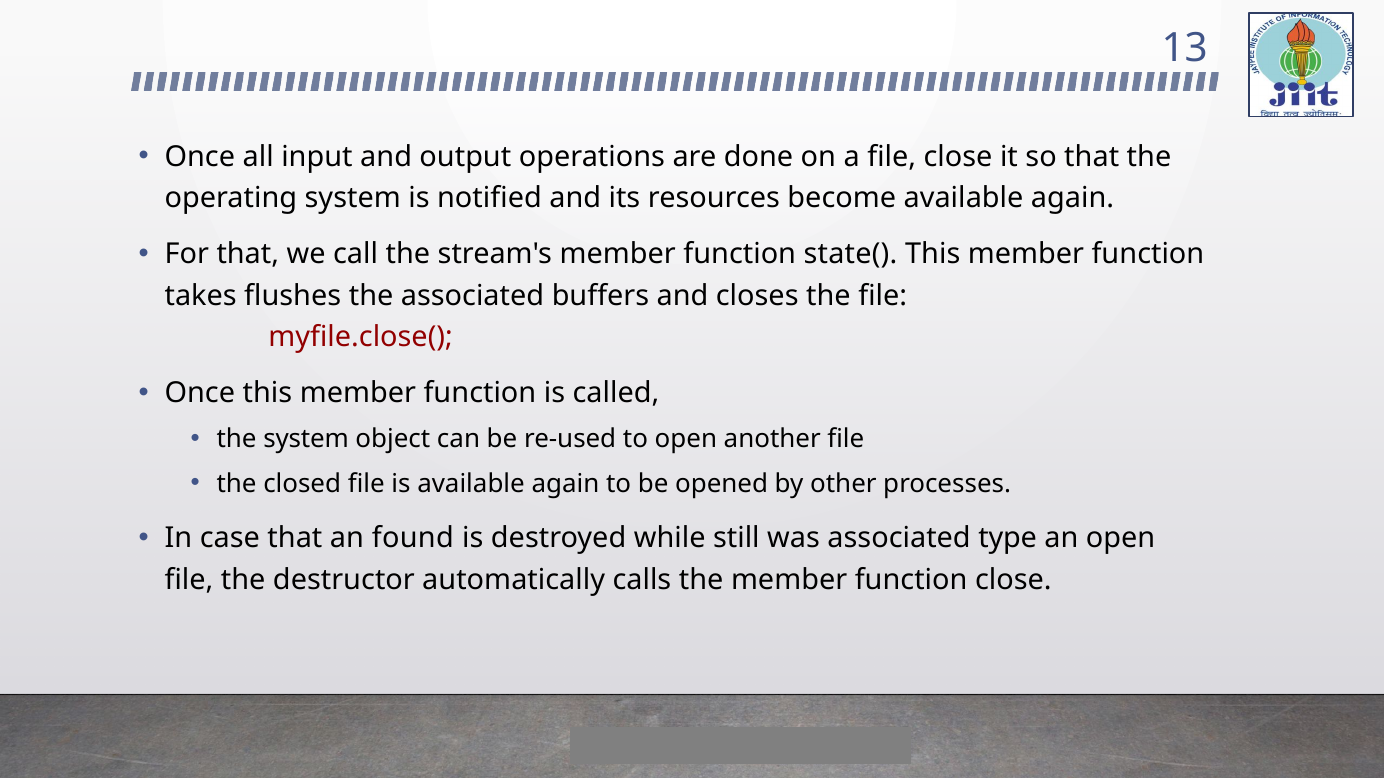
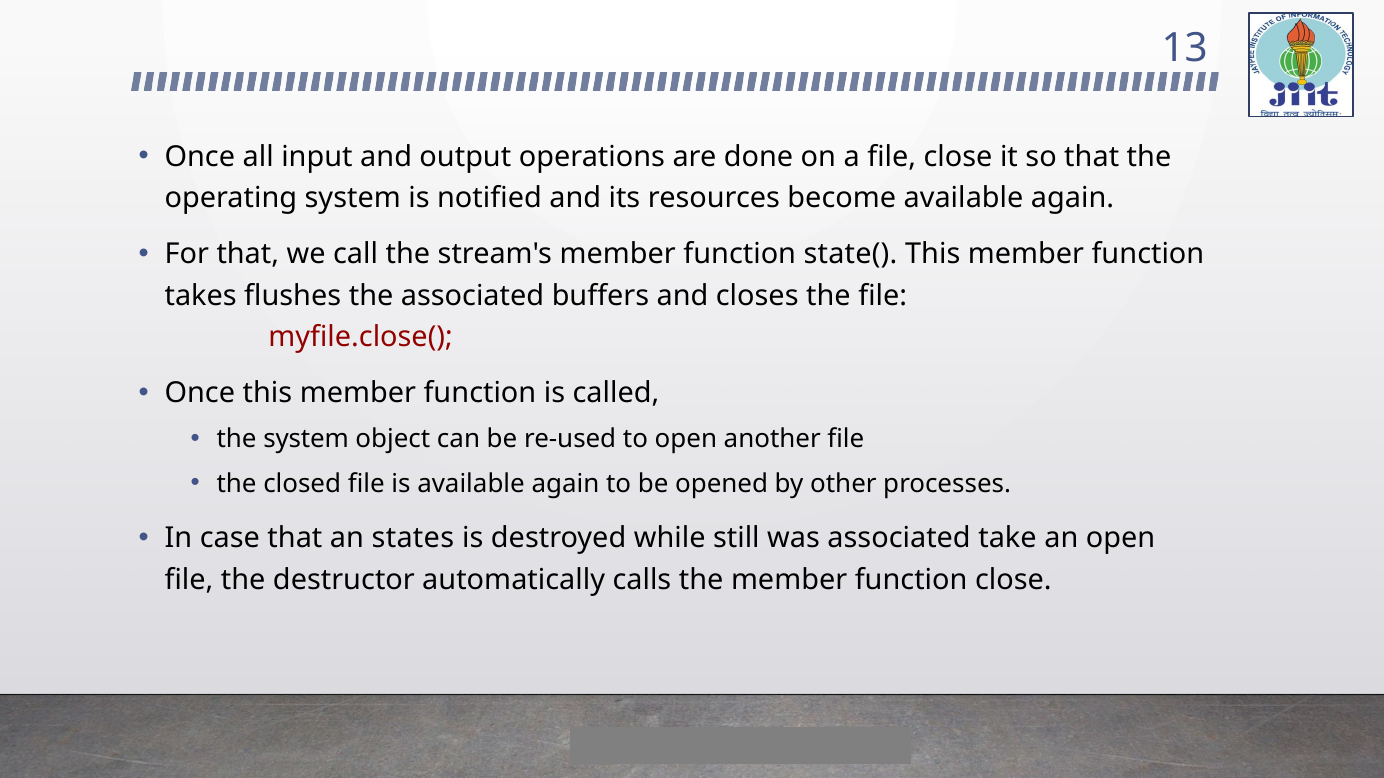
found: found -> states (413, 538)
type: type -> take (1008, 538)
